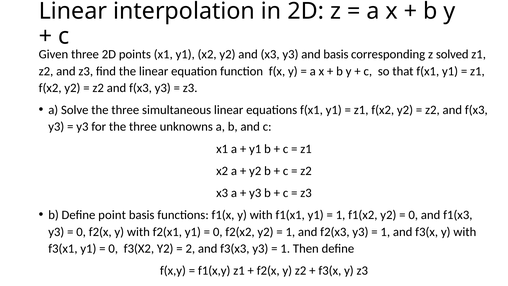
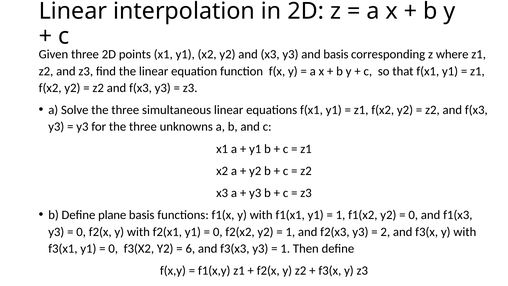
solved: solved -> where (452, 54)
point: point -> plane (112, 215)
1: 1 -> 2 (385, 232)
2: 2 -> 6 (190, 248)
